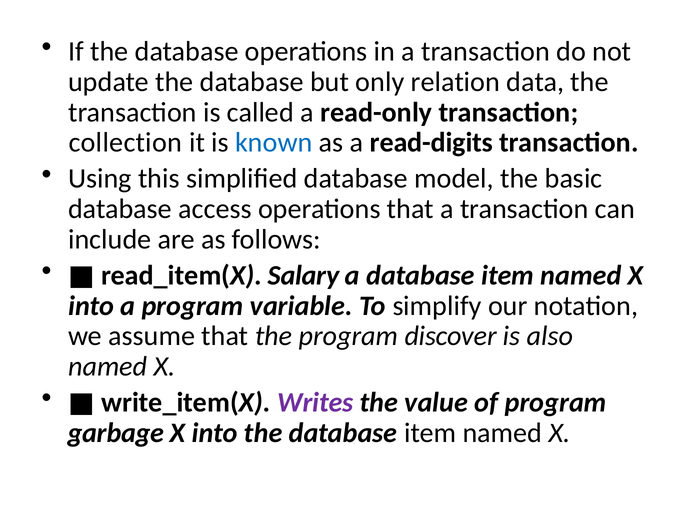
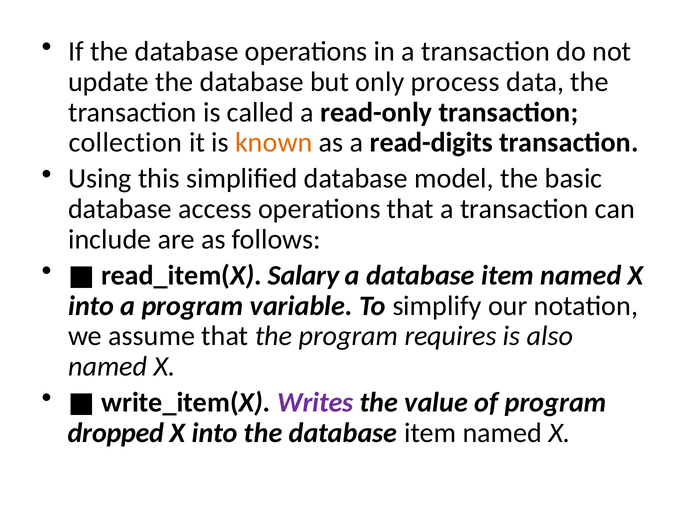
relation: relation -> process (455, 82)
known colour: blue -> orange (274, 143)
discover: discover -> requires (451, 336)
garbage: garbage -> dropped (116, 433)
